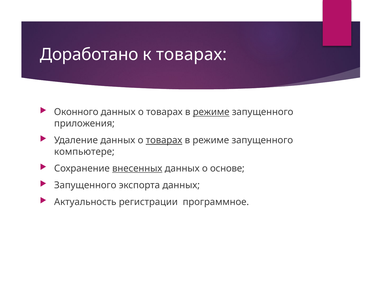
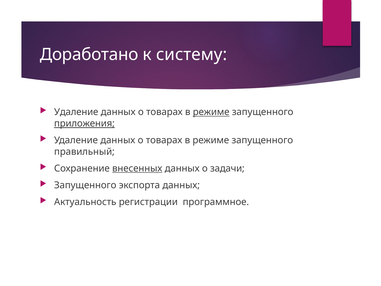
к товарах: товарах -> систему (192, 55)
Оконного: Оконного -> Удаление (76, 112)
приложения underline: none -> present (84, 123)
товарах underline: present -> none (164, 140)
компьютере: компьютере -> правильный (84, 152)
основе: основе -> задачи (227, 168)
